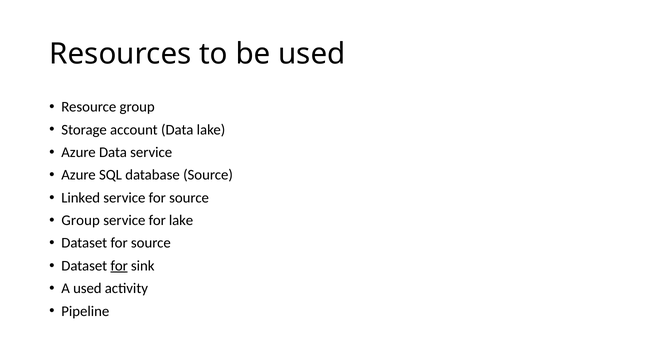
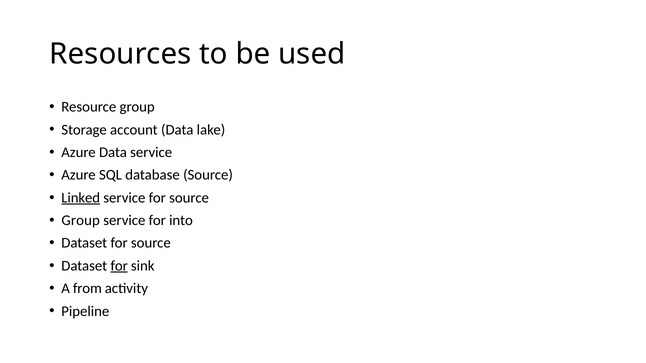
Linked underline: none -> present (81, 198)
for lake: lake -> into (181, 221)
A used: used -> from (87, 289)
